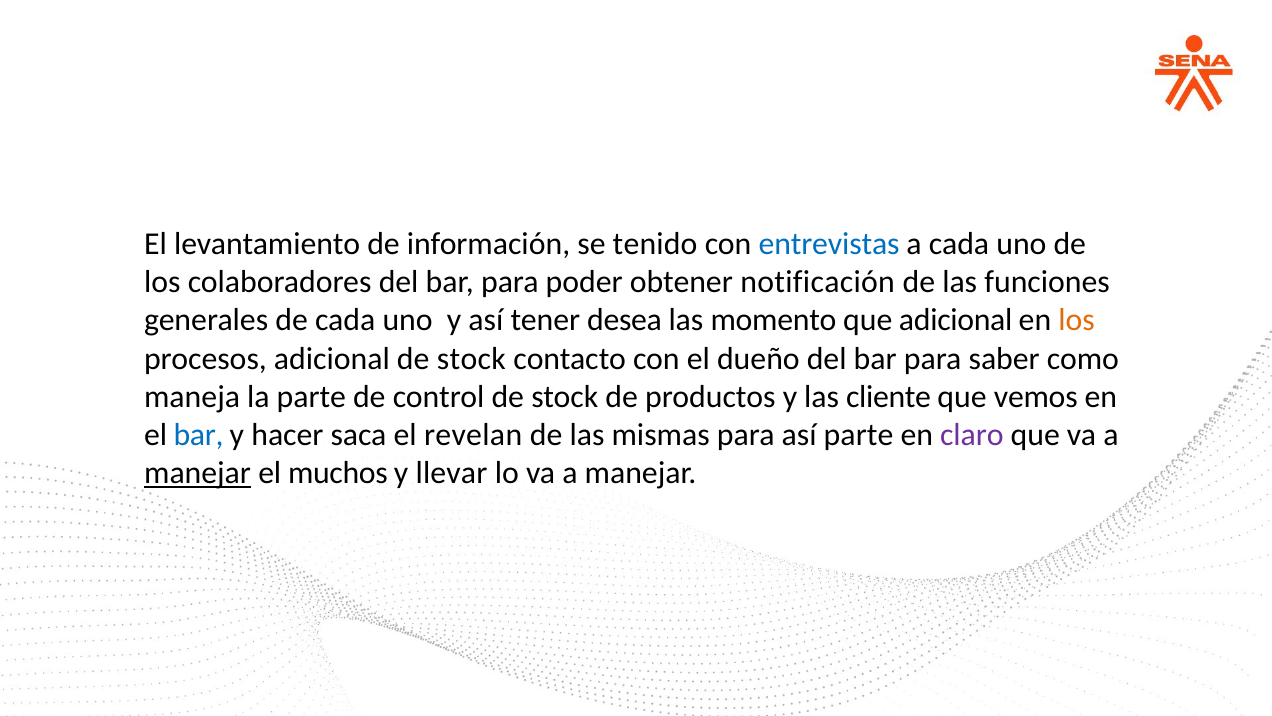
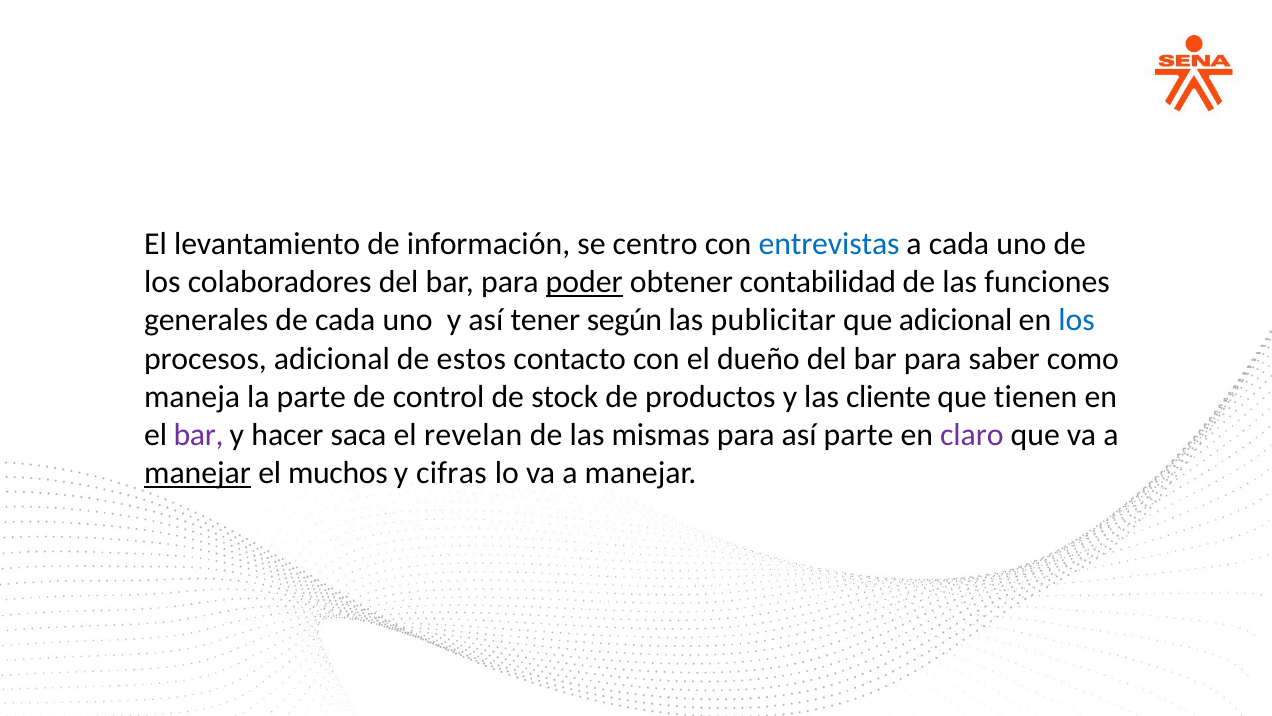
tenido: tenido -> centro (655, 244)
poder underline: none -> present (584, 282)
notificación: notificación -> contabilidad (818, 282)
desea: desea -> según (625, 320)
momento: momento -> publicitar (773, 320)
los colour: orange -> blue (1077, 320)
adicional de stock: stock -> estos (471, 358)
vemos: vemos -> tienen (1036, 397)
bar colour: blue -> purple (199, 435)
llevar: llevar -> cifras (451, 473)
